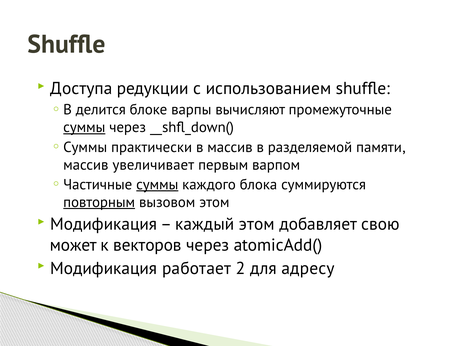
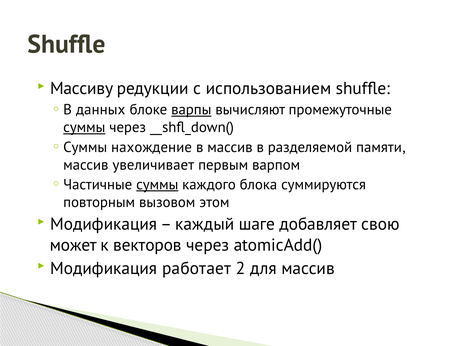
Доступа: Доступа -> Массиву (82, 89)
делится: делится -> данных (101, 110)
варпы underline: none -> present (191, 110)
практически: практически -> нахождение (152, 147)
повторным underline: present -> none (99, 203)
каждый этом: этом -> шаге (257, 225)
для адресу: адресу -> массив (308, 269)
